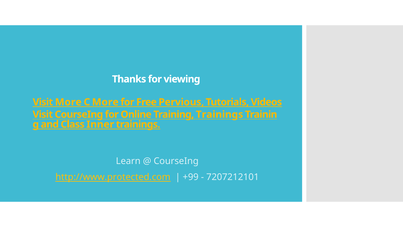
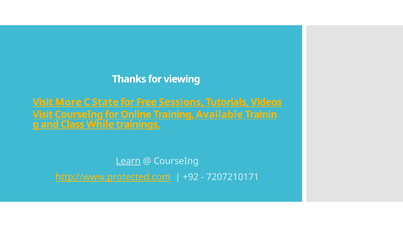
C More: More -> State (105, 102)
Pervious: Pervious -> Sessions (181, 102)
Training Trainings: Trainings -> Available (219, 114)
Inner: Inner -> While (100, 124)
Learn underline: none -> present (128, 161)
+99: +99 -> +92 (191, 177)
7207212101: 7207212101 -> 7207210171 (233, 177)
